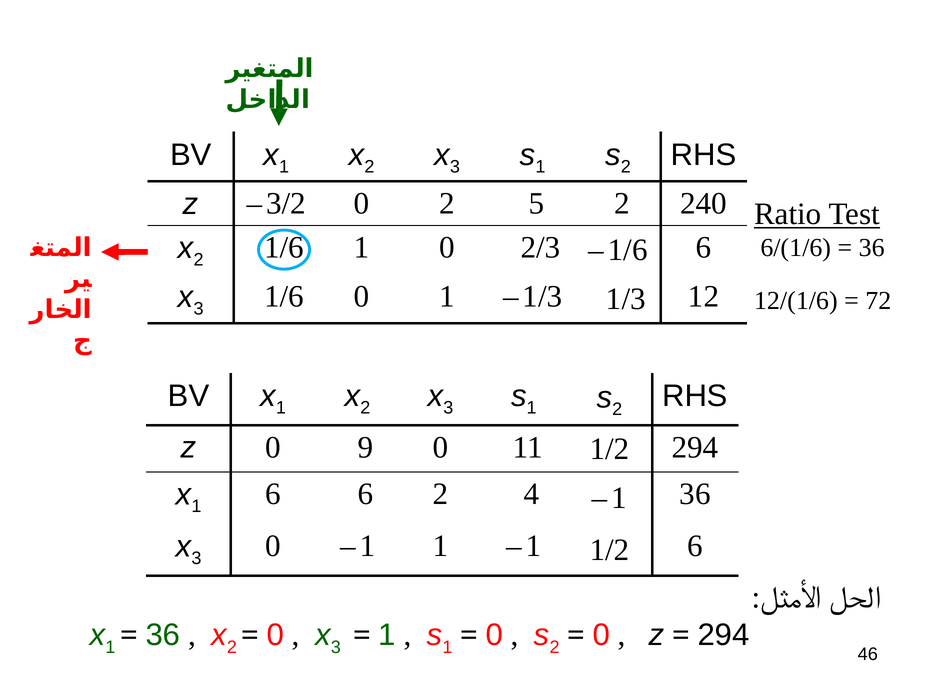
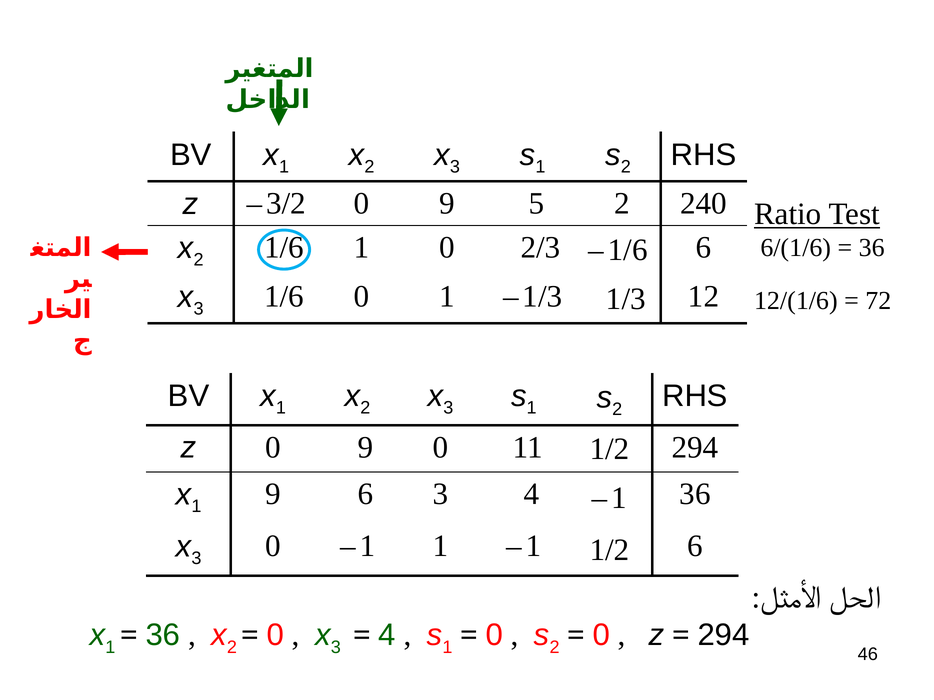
3/2 0 2: 2 -> 9 (447, 204)
1 6: 6 -> 9 (273, 494)
6 2: 2 -> 3 (440, 494)
1: 1 -> 4 (387, 636)
